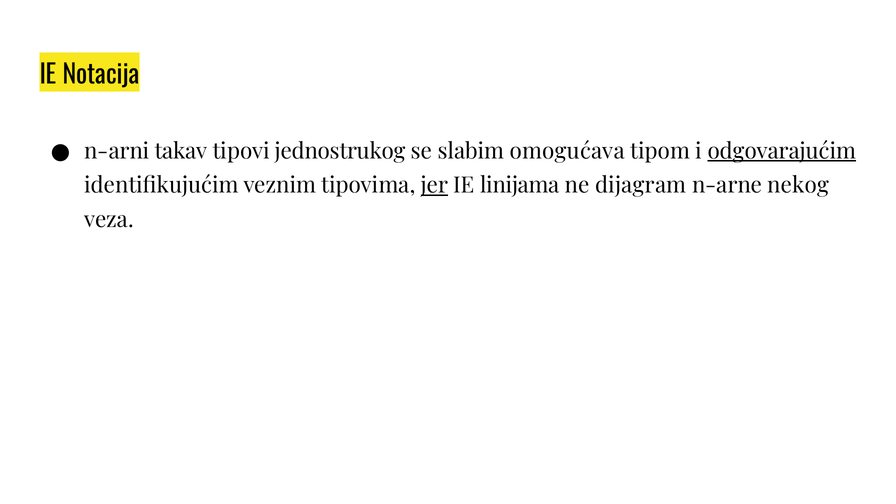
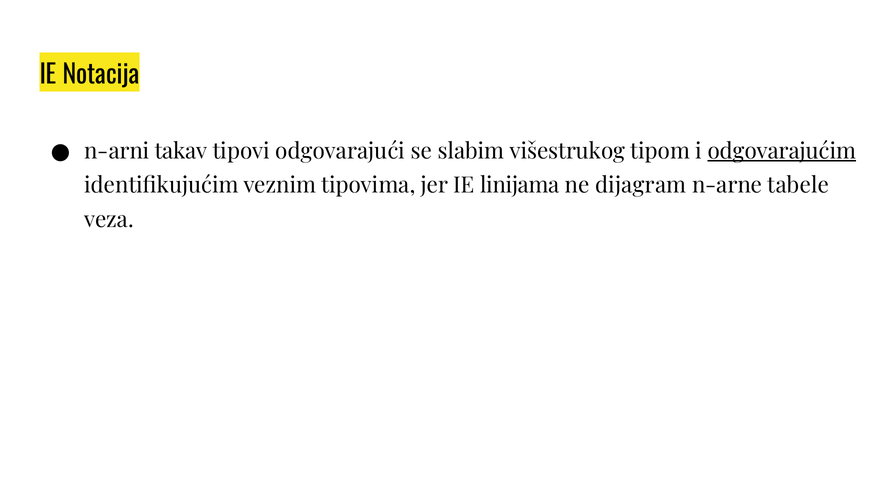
jednostrukog: jednostrukog -> odgovarajući (340, 151)
omogućava: omogućava -> višestrukog (567, 151)
jer underline: present -> none (435, 186)
nekog: nekog -> tabele (798, 186)
